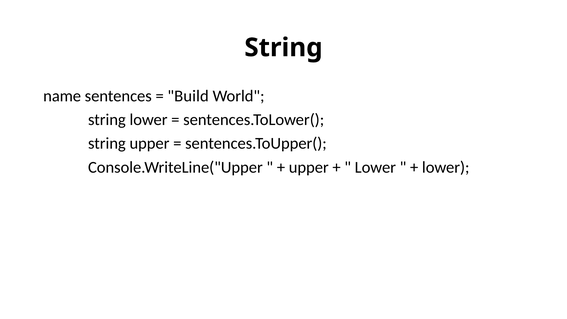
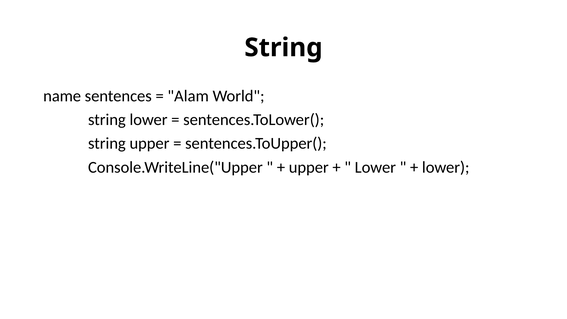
Build: Build -> Alam (188, 96)
